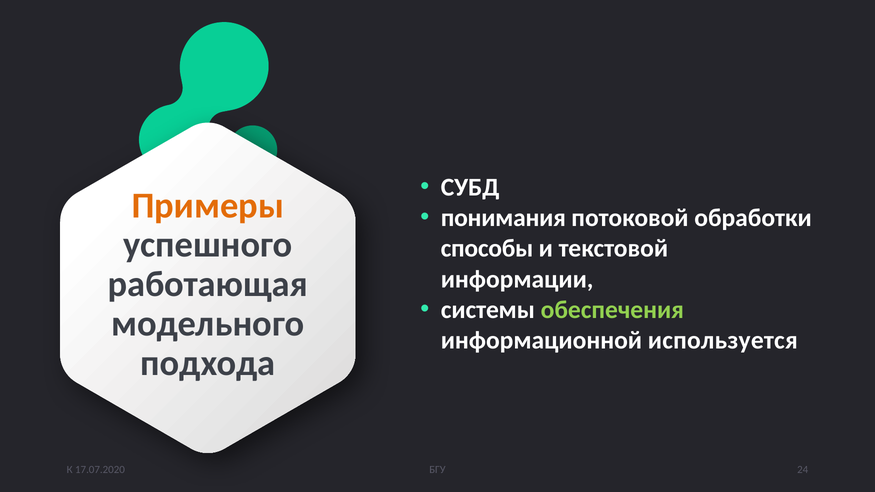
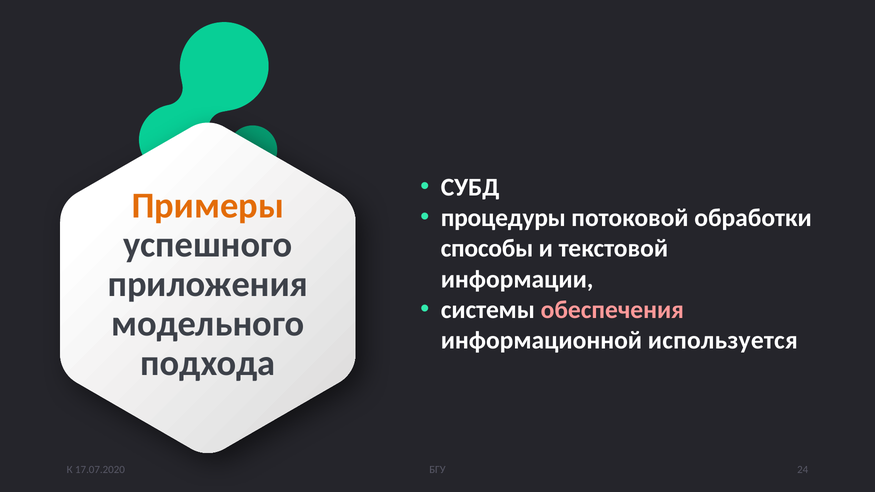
понимания: понимания -> процедуры (503, 218)
работающая: работающая -> приложения (208, 284)
обеспечения colour: light green -> pink (612, 310)
